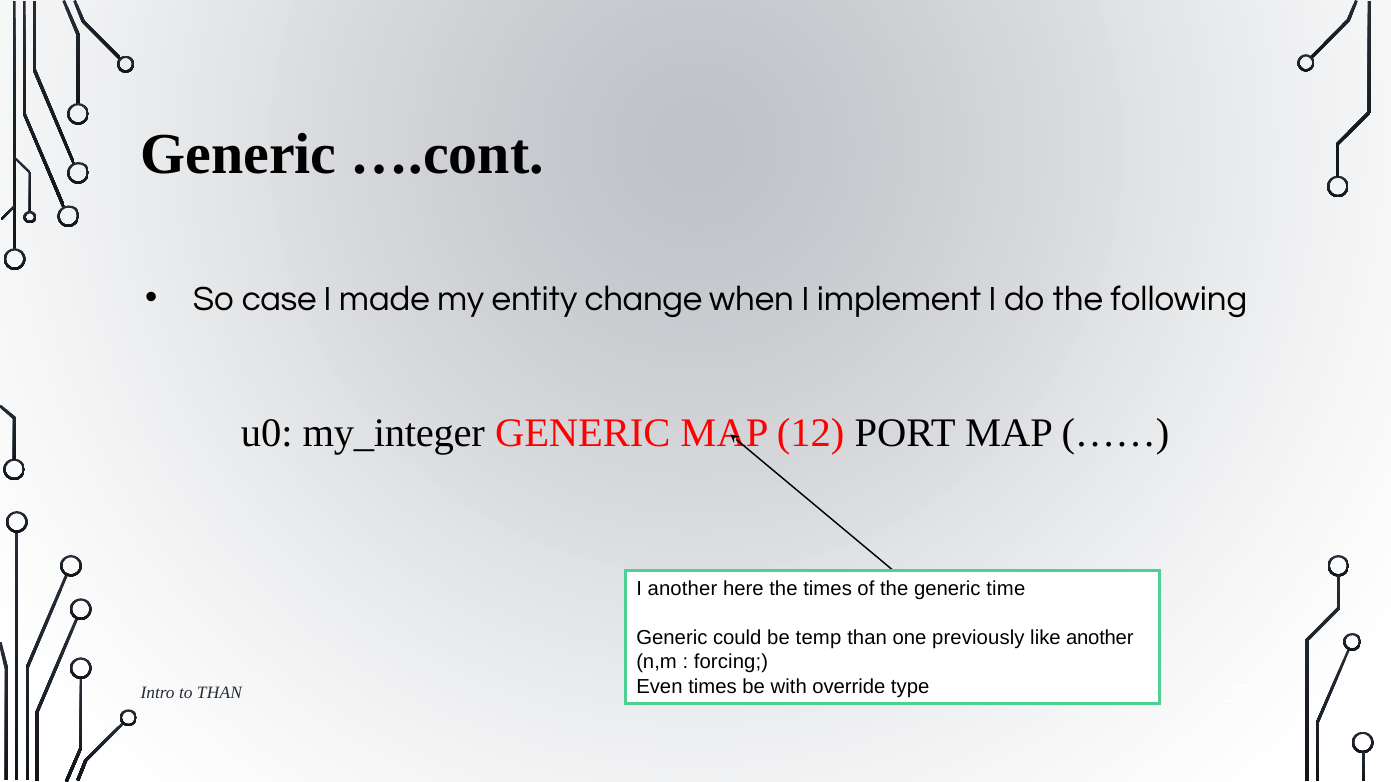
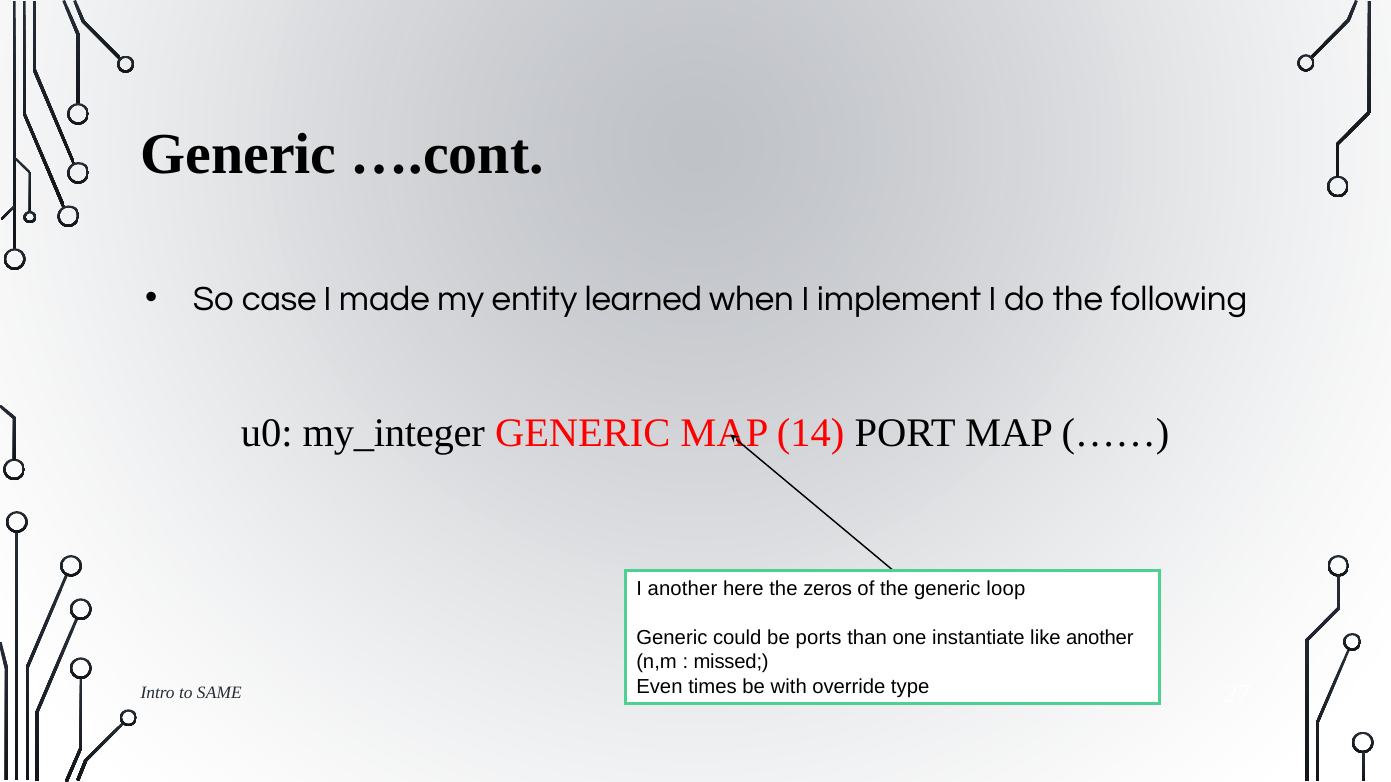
change: change -> learned (643, 299)
12: 12 -> 14 (811, 433)
the times: times -> zeros (828, 589)
time: time -> loop (1006, 589)
temp: temp -> ports (819, 638)
previously: previously -> instantiate (978, 638)
forcing: forcing -> missed (731, 662)
to THAN: THAN -> SAME (219, 693)
